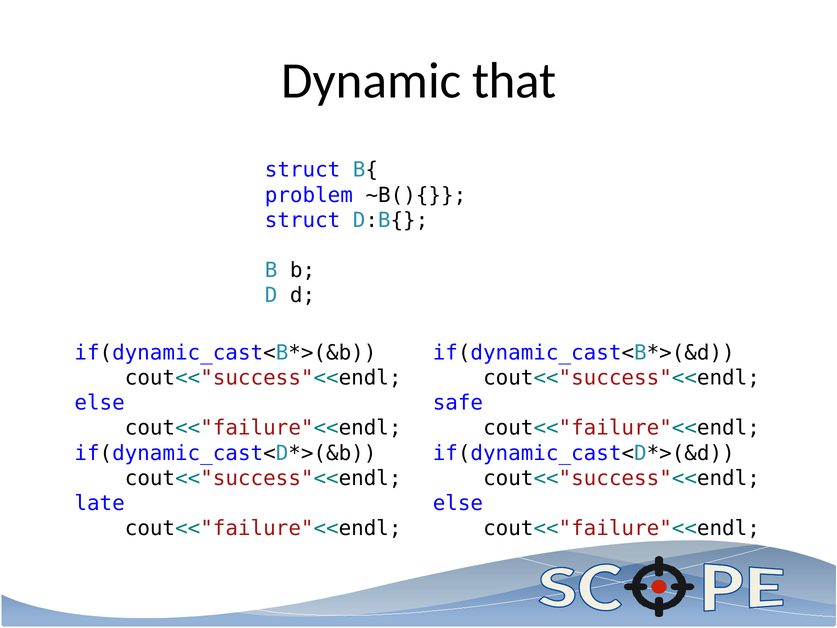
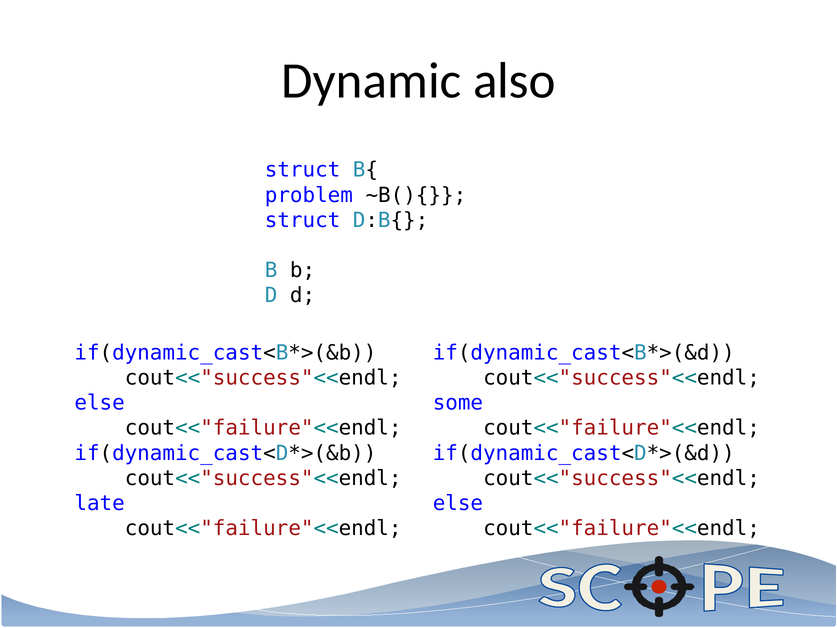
that: that -> also (514, 81)
safe: safe -> some (458, 403)
